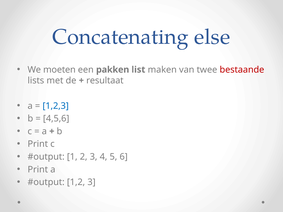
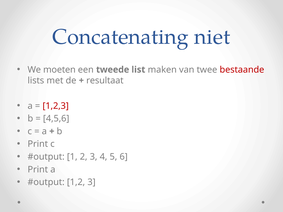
else: else -> niet (212, 37)
pakken: pakken -> tweede (113, 70)
1,2,3 colour: blue -> red (56, 106)
